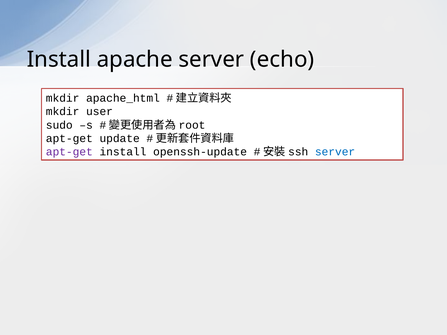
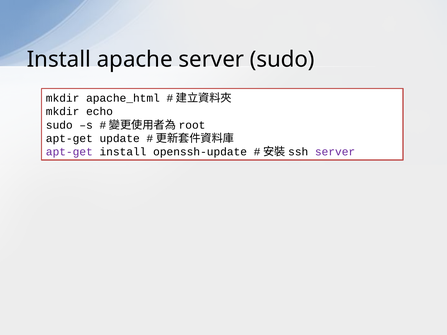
server echo: echo -> sudo (282, 59)
user: user -> echo (100, 112)
server colour: blue -> purple (335, 152)
